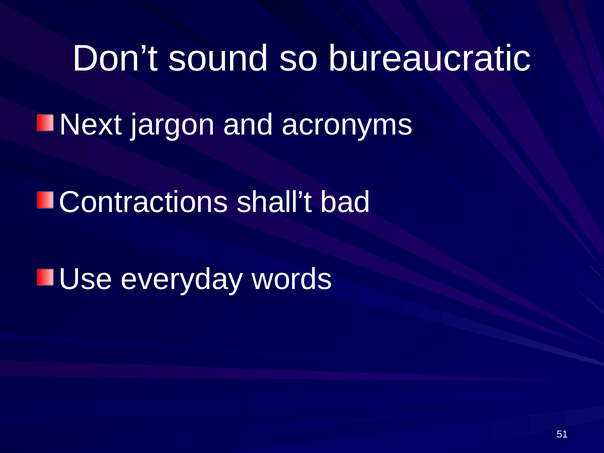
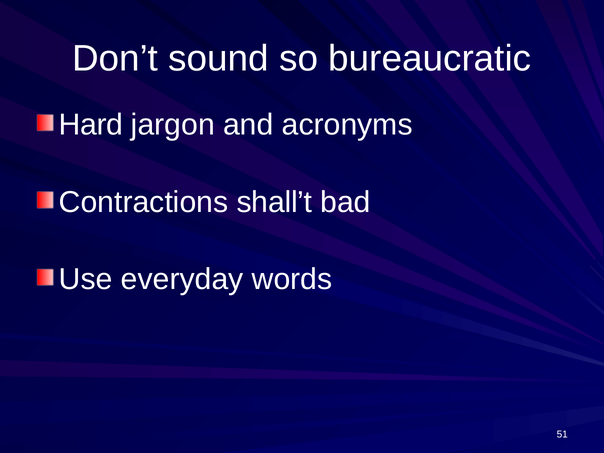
Next: Next -> Hard (91, 125)
